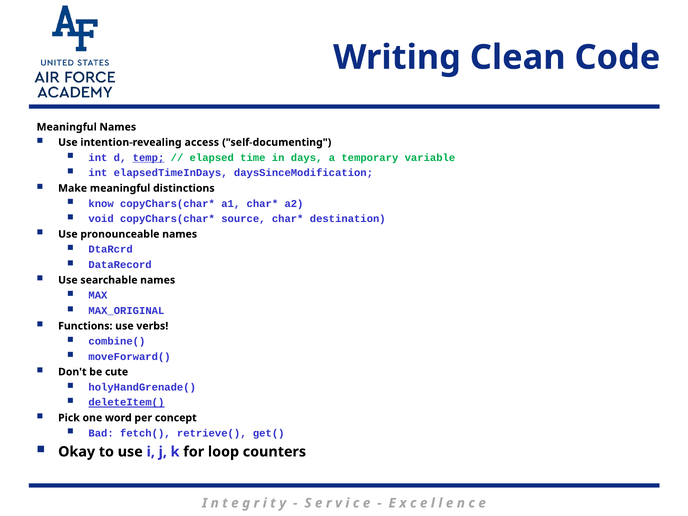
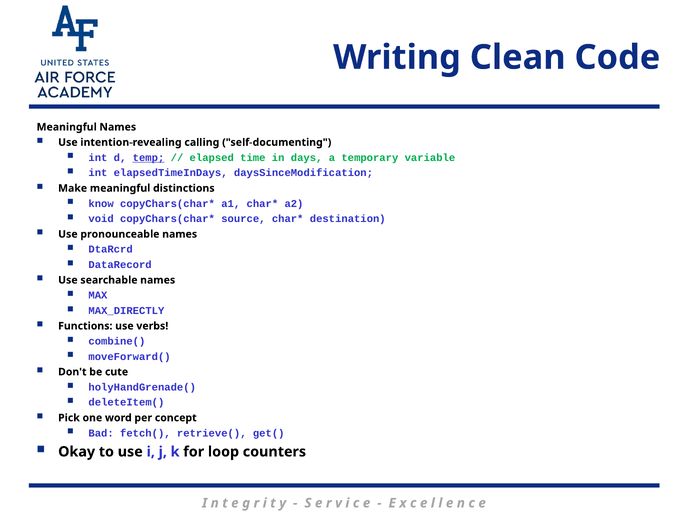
access: access -> calling (202, 142)
MAX_ORIGINAL: MAX_ORIGINAL -> MAX_DIRECTLY (126, 311)
deleteItem( underline: present -> none (126, 403)
